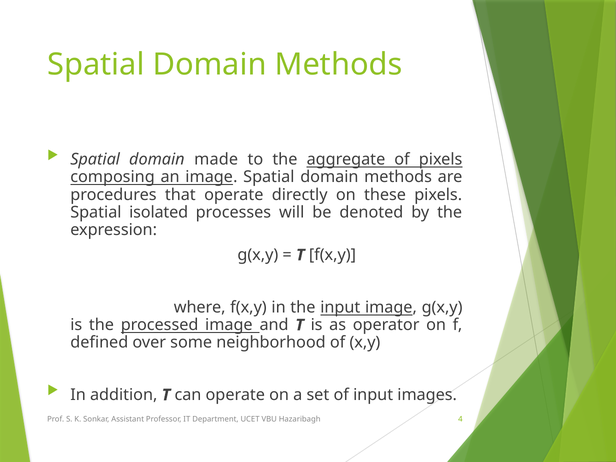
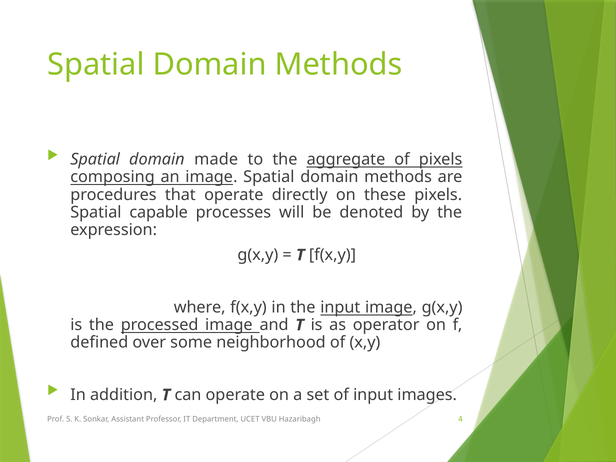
isolated: isolated -> capable (159, 212)
